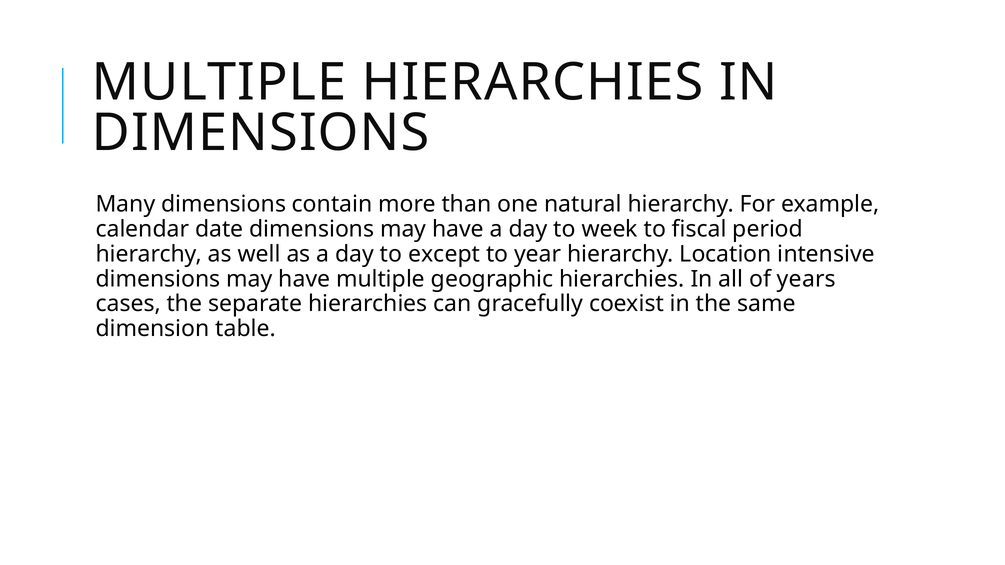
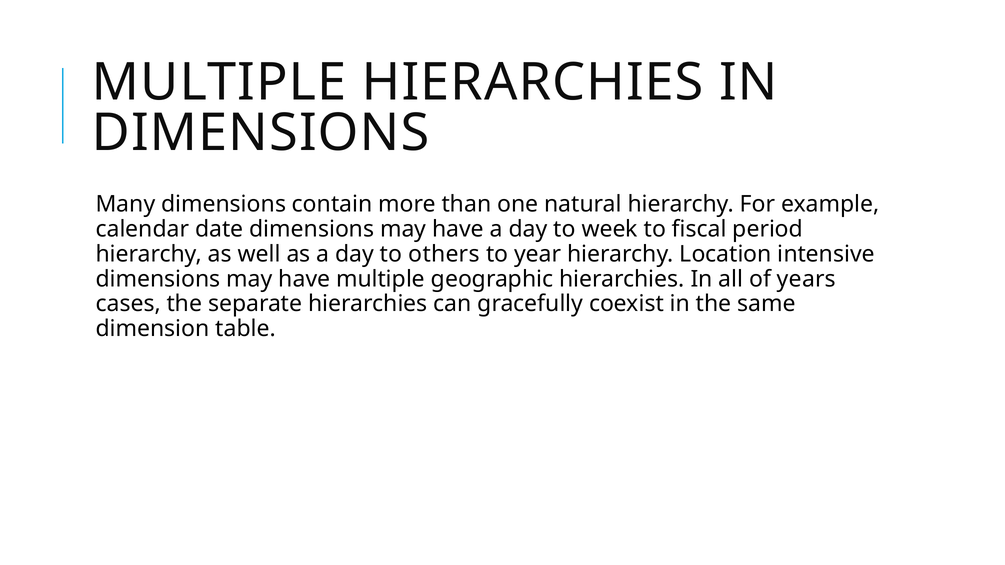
except: except -> others (444, 254)
